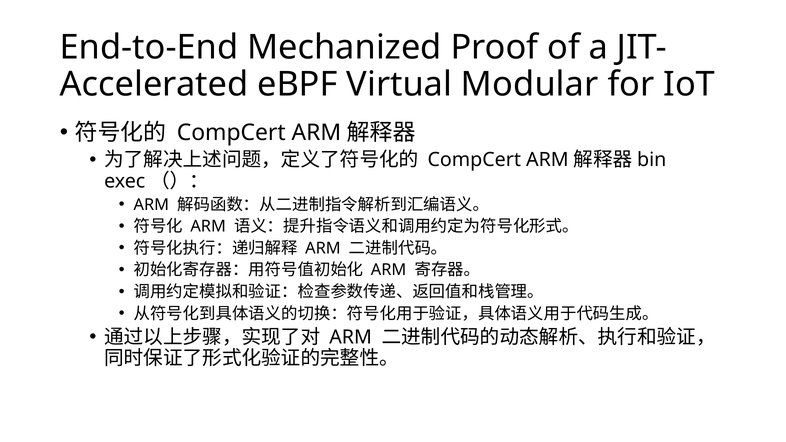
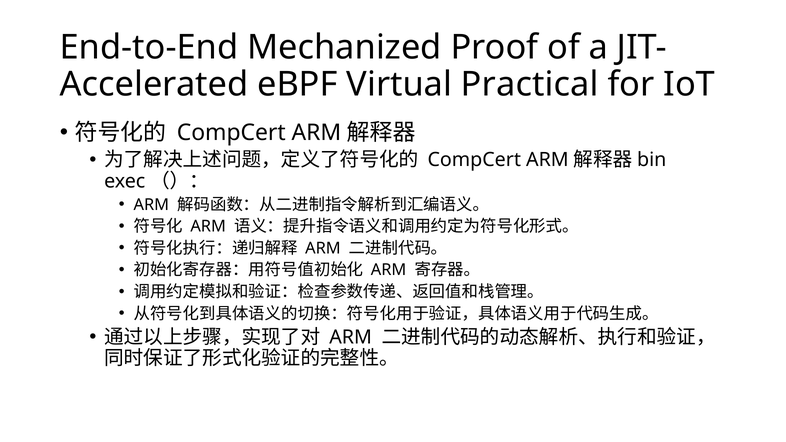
Modular: Modular -> Practical (530, 85)
